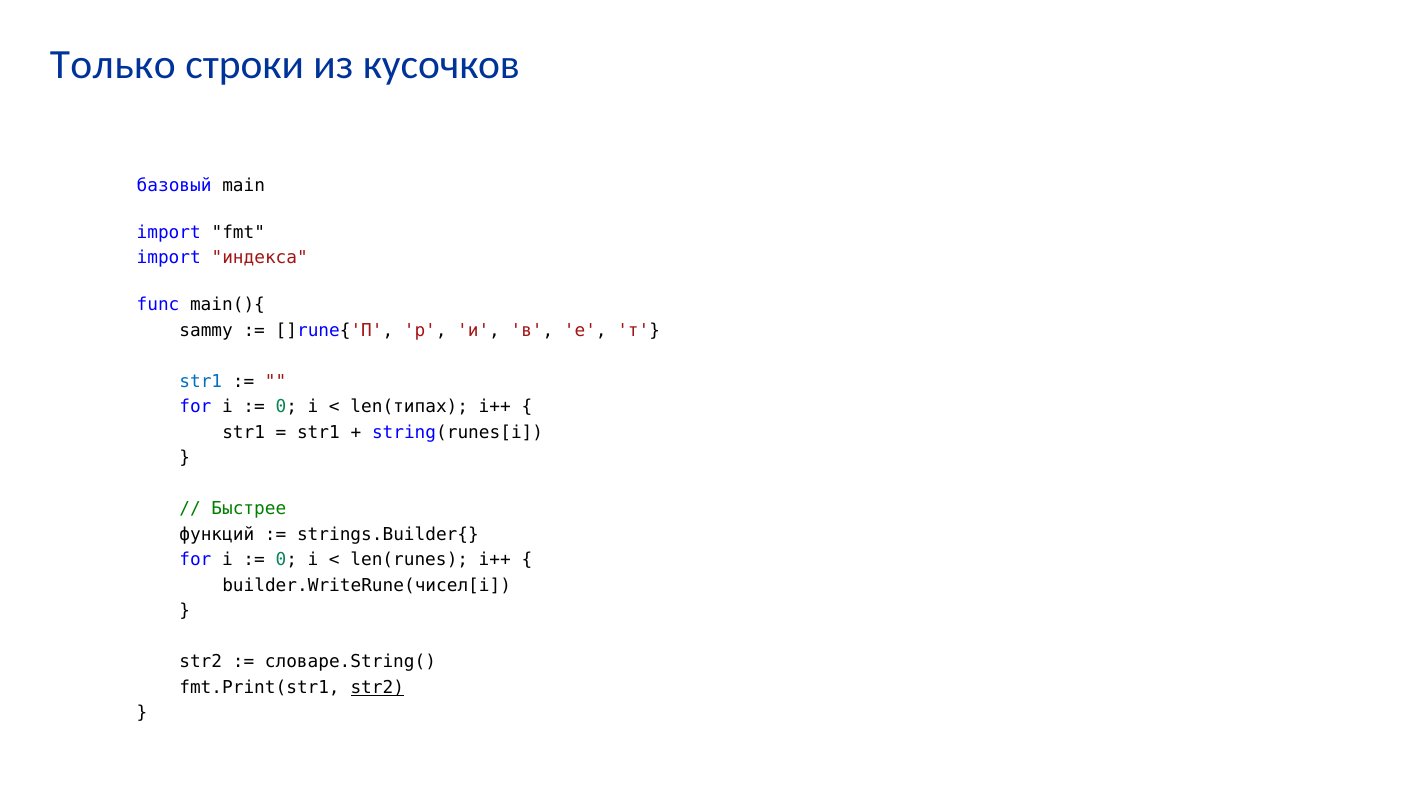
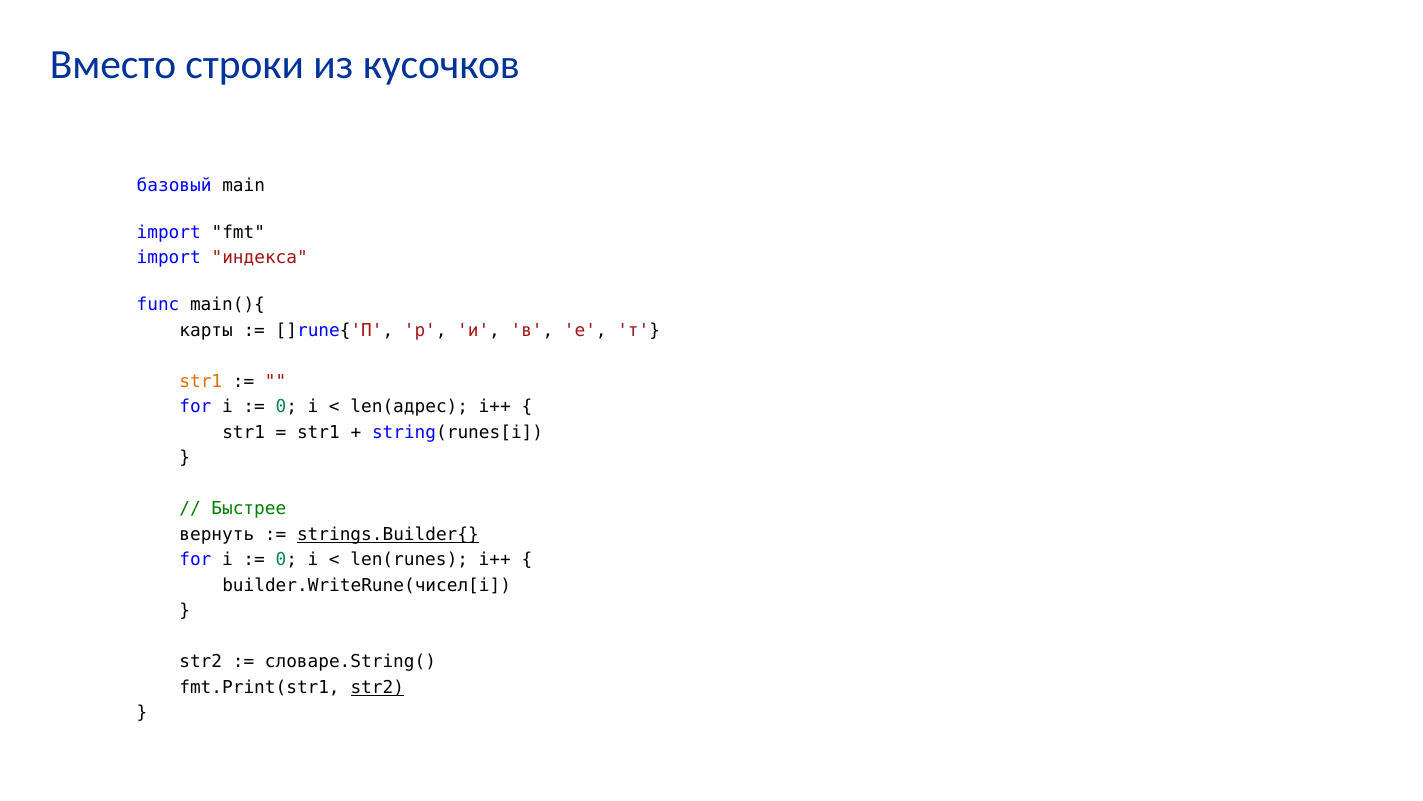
Только: Только -> Вместо (113, 65)
sammy: sammy -> карты (206, 330)
str1 colour: blue -> orange (201, 381)
len(типах: len(типах -> len(адрес (409, 407)
функций: функций -> вернуть (217, 534)
strings.Builder{ underline: none -> present (388, 534)
